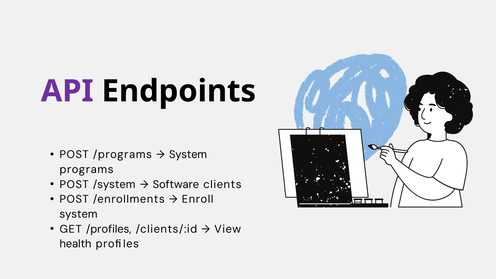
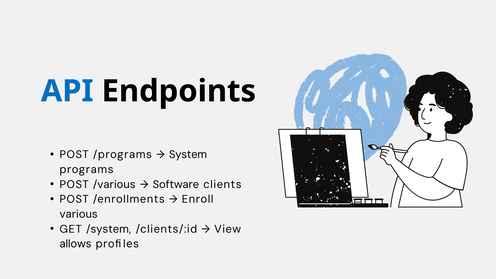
API colour: purple -> blue (67, 91)
/system: /system -> /various (114, 184)
system: system -> various (79, 214)
/profiles: /profiles -> /system (109, 229)
health: health -> allows (75, 244)
